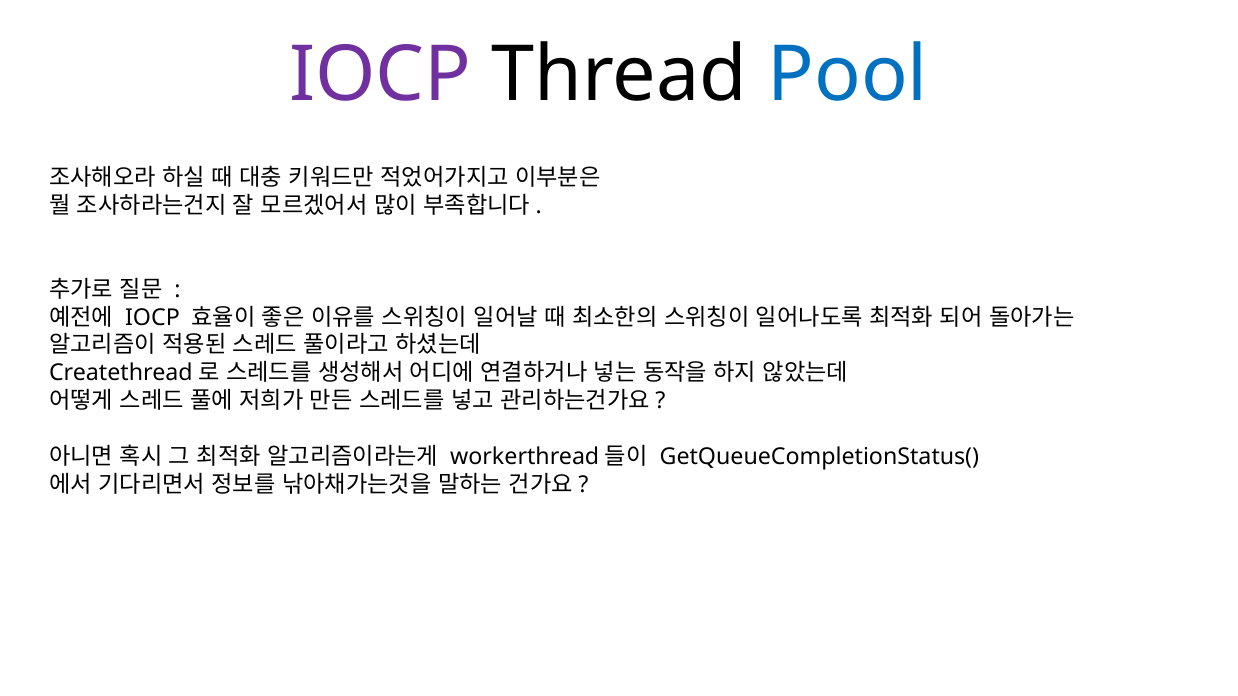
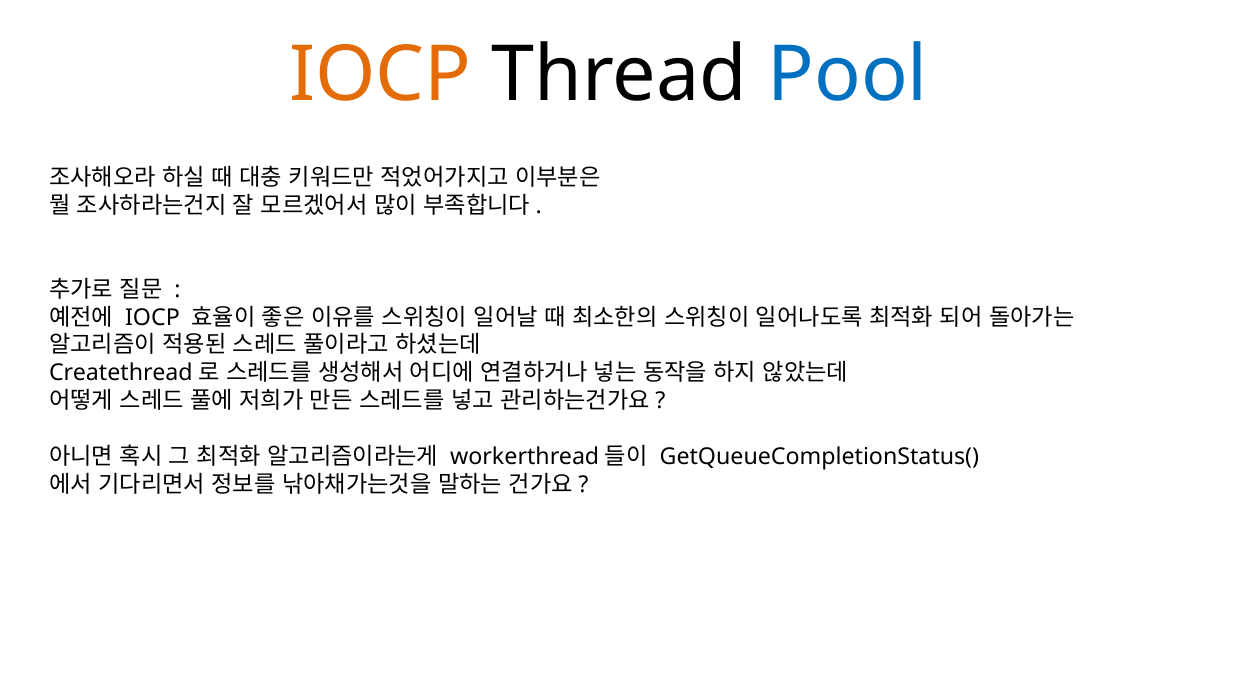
IOCP colour: purple -> orange (380, 75)
